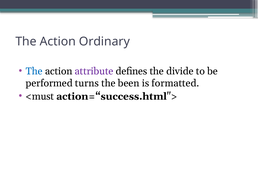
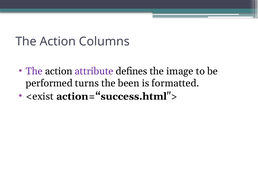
Ordinary: Ordinary -> Columns (104, 42)
The colour: blue -> purple (34, 71)
divide: divide -> image (180, 71)
<must: <must -> <exist (40, 97)
